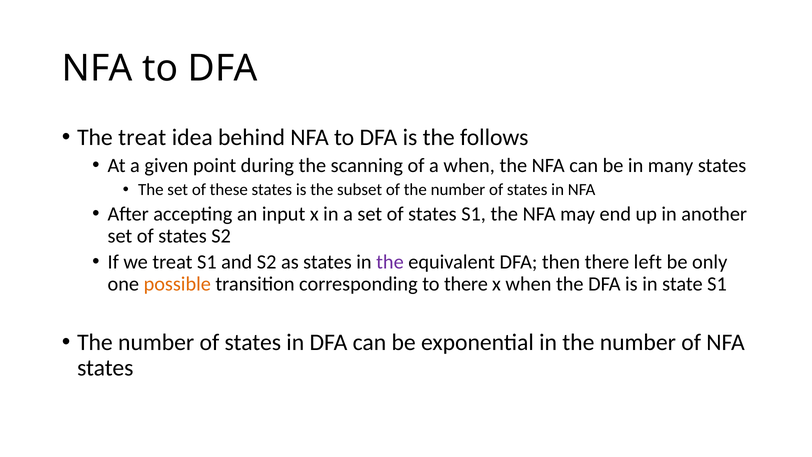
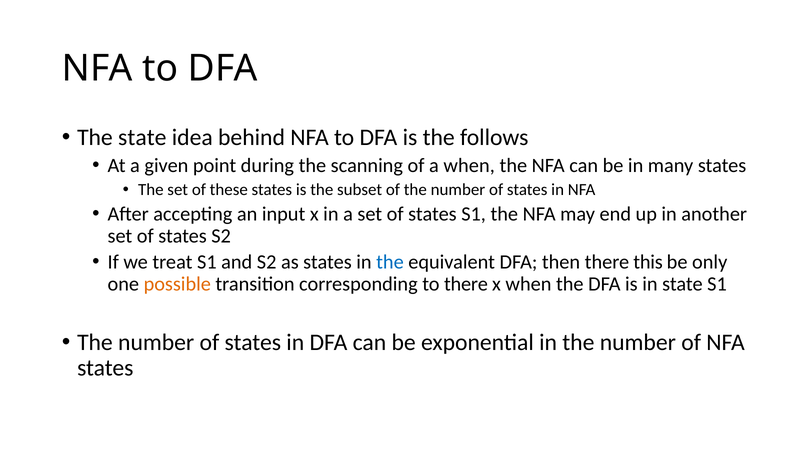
The treat: treat -> state (142, 137)
the colour: purple -> blue (390, 262)
left: left -> this (648, 262)
